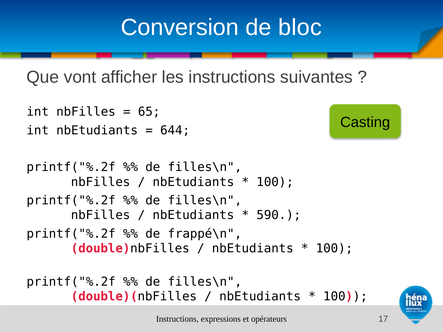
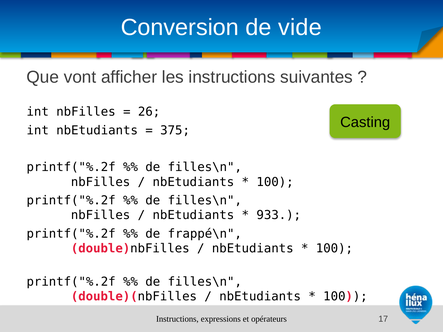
bloc: bloc -> vide (300, 28)
65: 65 -> 26 (149, 112)
644: 644 -> 375 (175, 130)
590: 590 -> 933 (279, 215)
